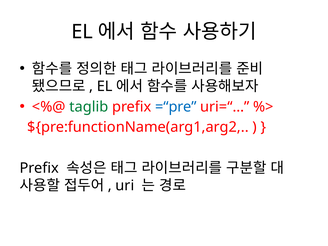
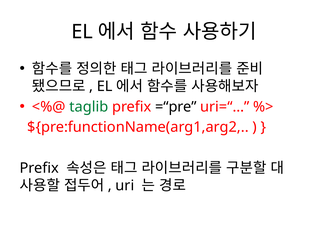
=“pre colour: blue -> black (176, 107)
